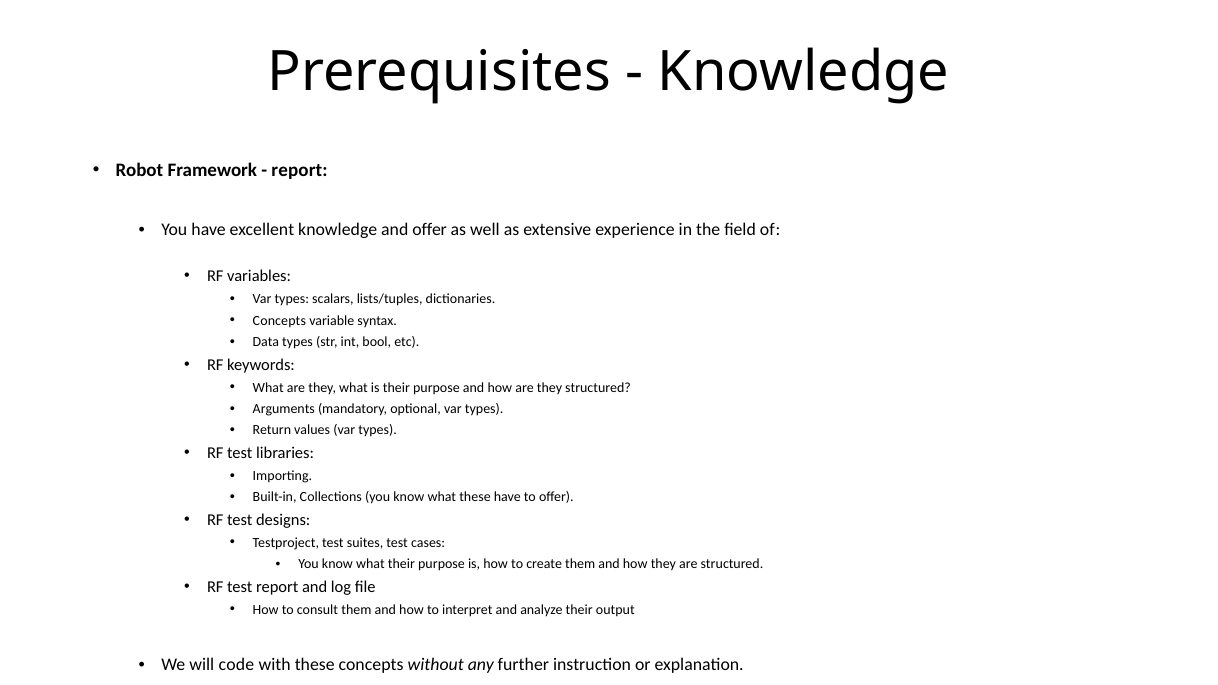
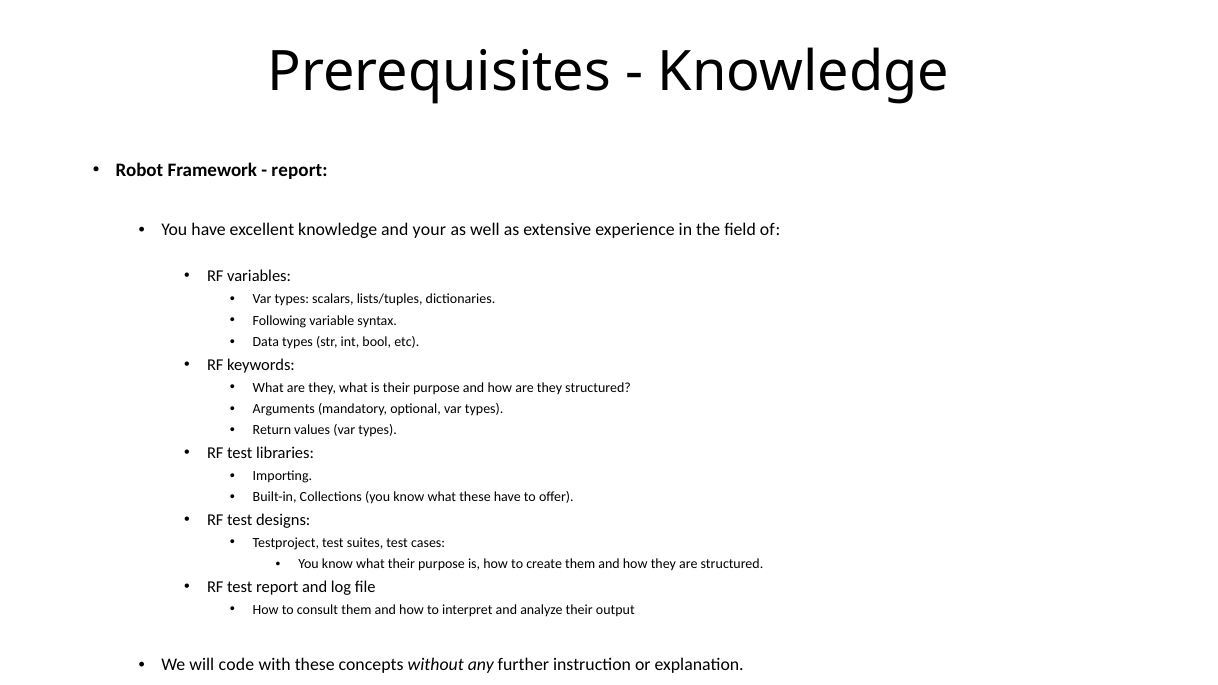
and offer: offer -> your (429, 230)
Concepts: Concepts -> Following (279, 321)
